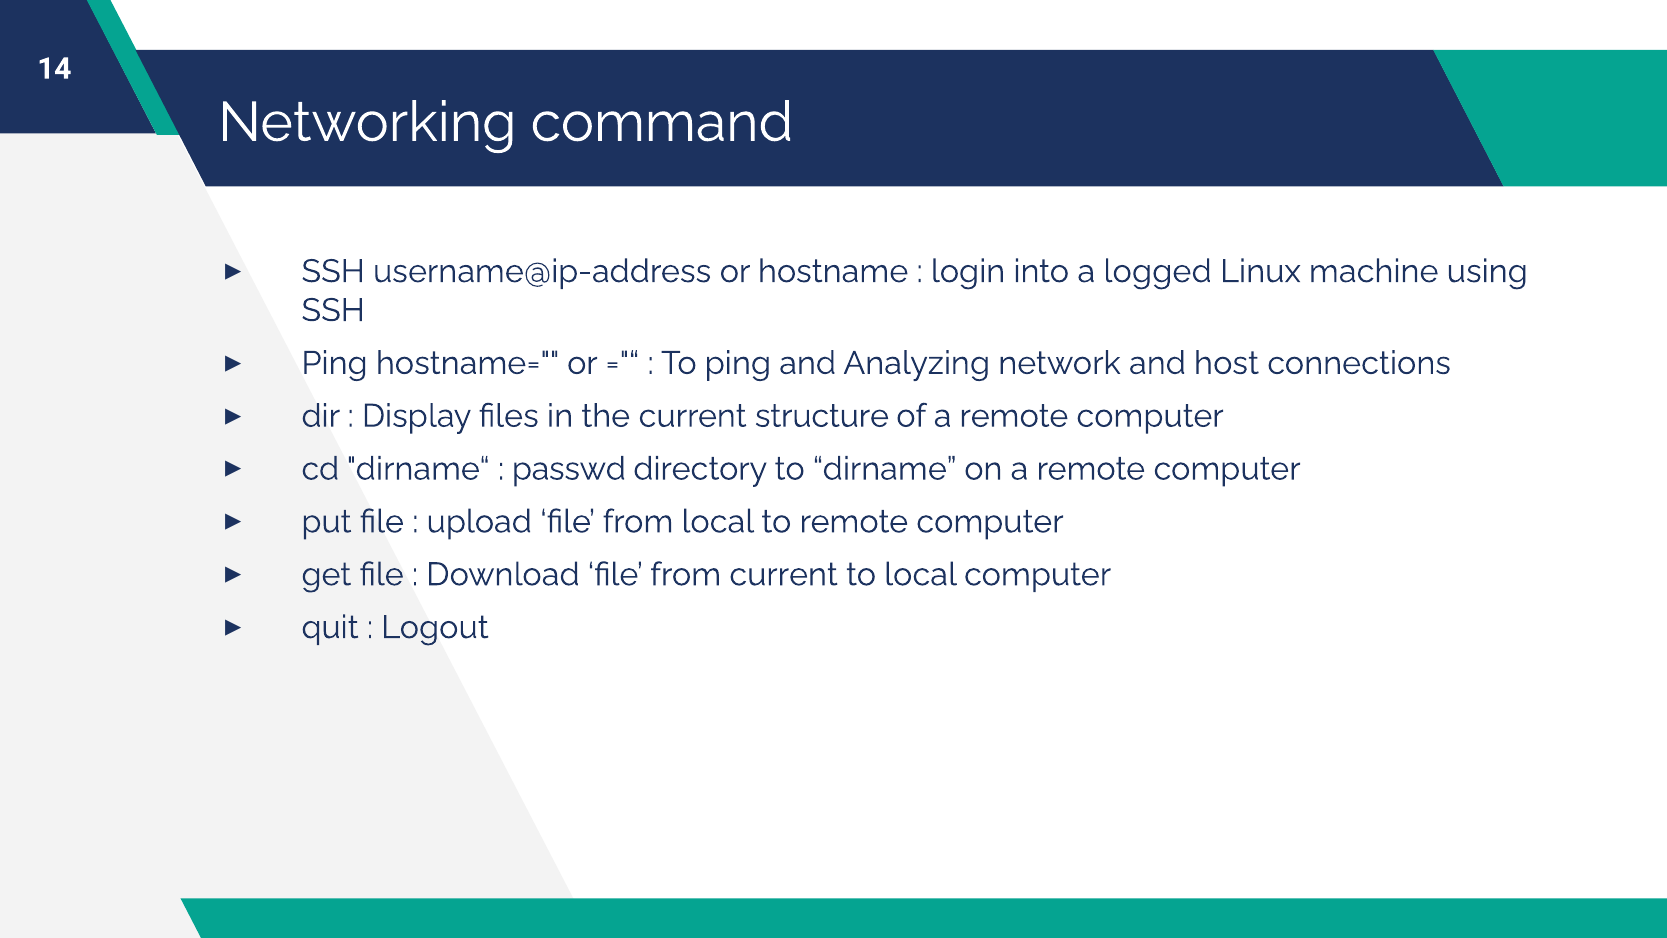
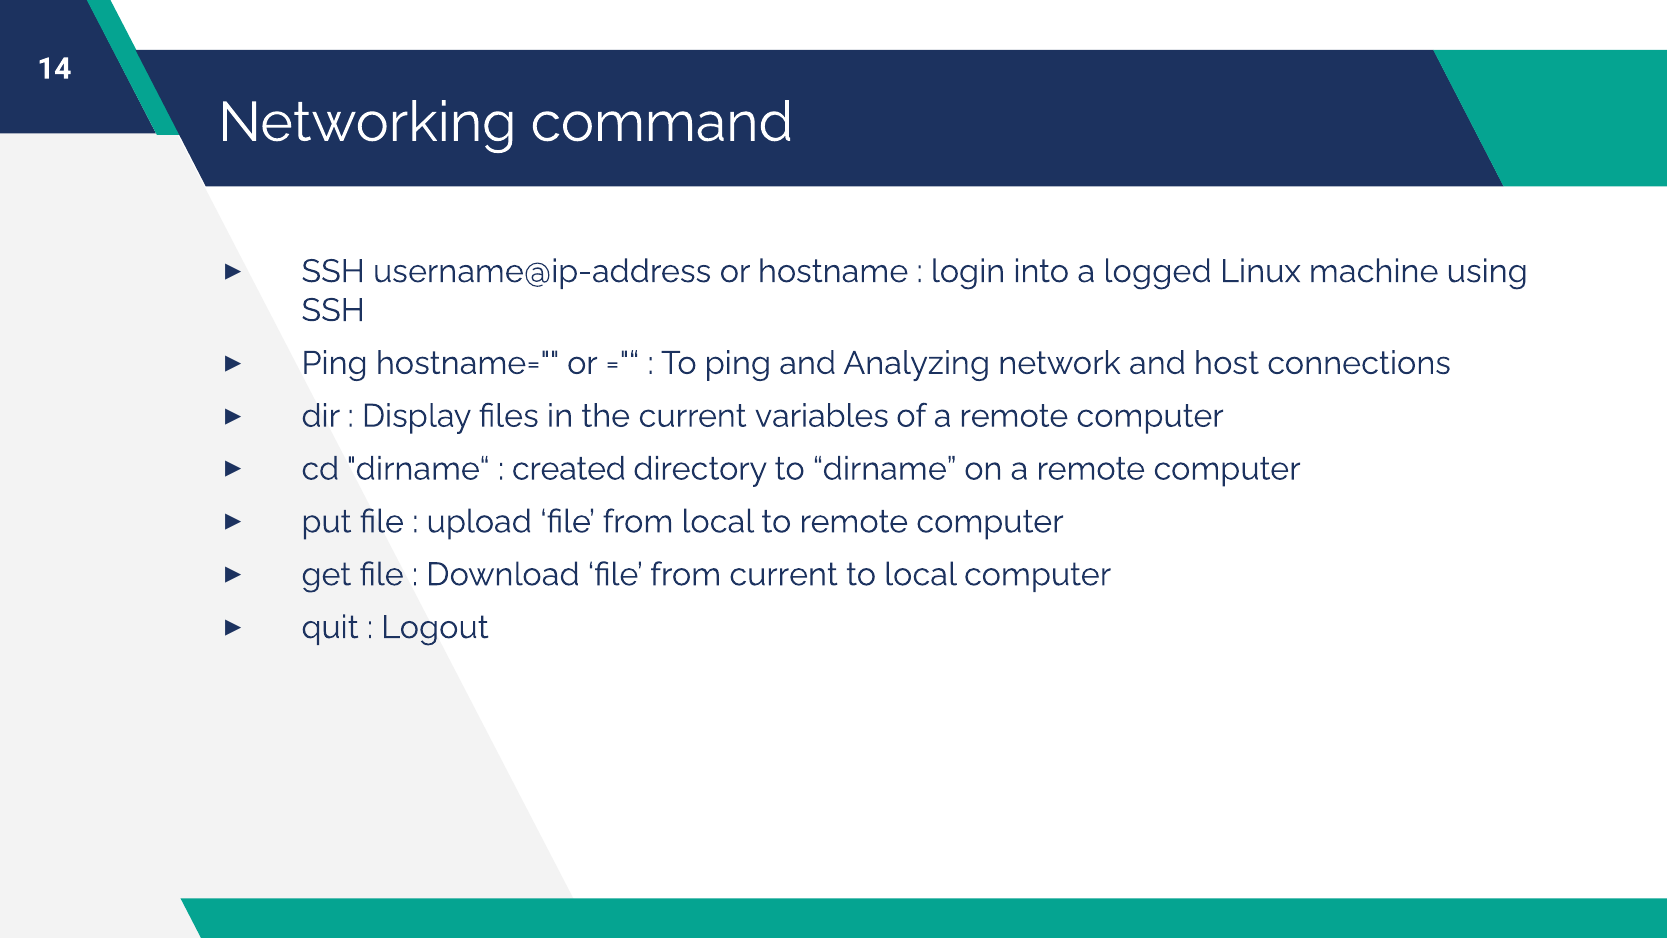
structure: structure -> variables (822, 416)
passwd: passwd -> created (569, 469)
